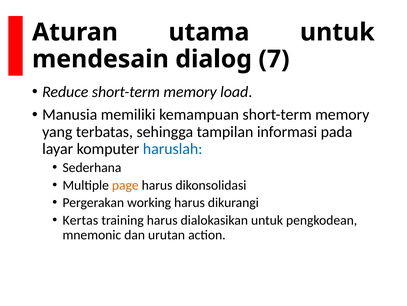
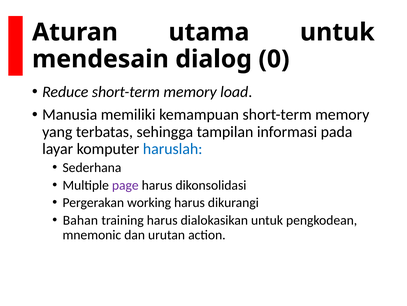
7: 7 -> 0 (274, 59)
page colour: orange -> purple (125, 185)
Kertas: Kertas -> Bahan (80, 220)
